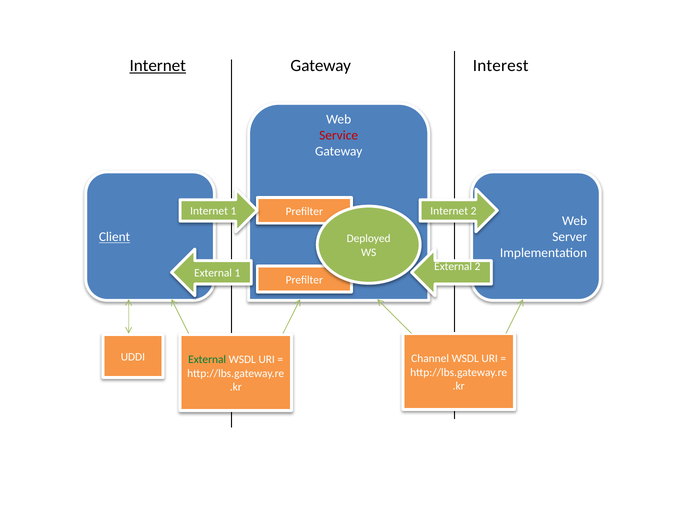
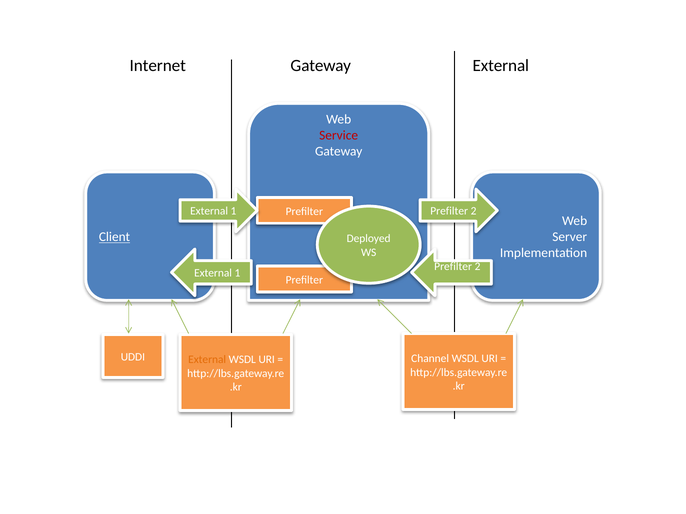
Internet underline: present -> none (158, 66)
Gateway Interest: Interest -> External (501, 66)
Internet: Internet -> External (209, 211)
Internet: Internet -> Prefilter (449, 211)
External: External -> Prefilter (453, 267)
External colour: green -> orange (207, 360)
